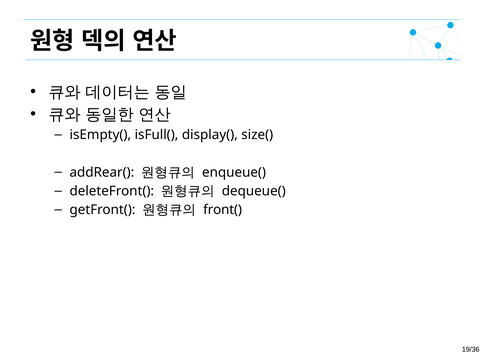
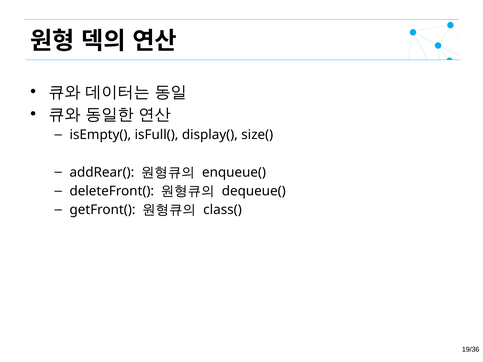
front(: front( -> class( (223, 210)
